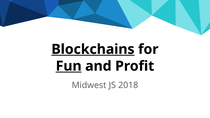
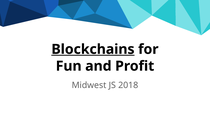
Fun underline: present -> none (69, 66)
